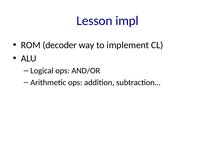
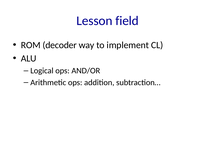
impl: impl -> field (127, 21)
